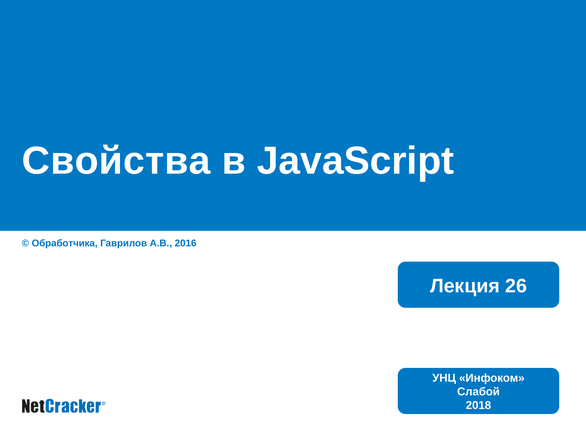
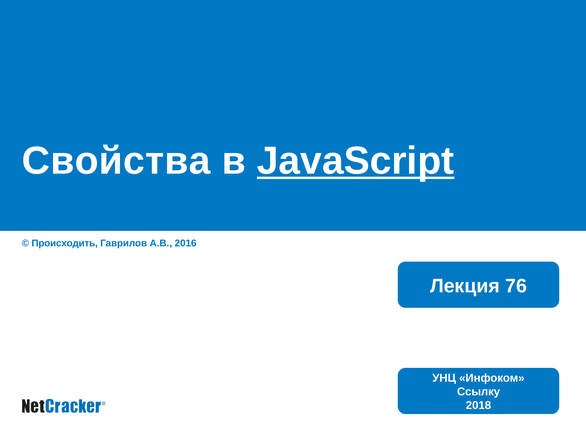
JavaScript underline: none -> present (356, 161)
Обработчика: Обработчика -> Происходить (65, 243)
26: 26 -> 76 (516, 286)
Слабой: Слабой -> Ссылку (479, 391)
